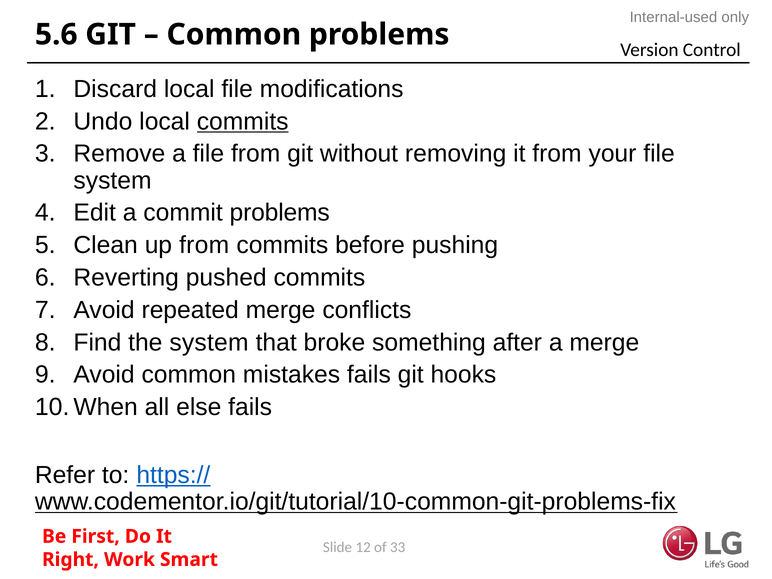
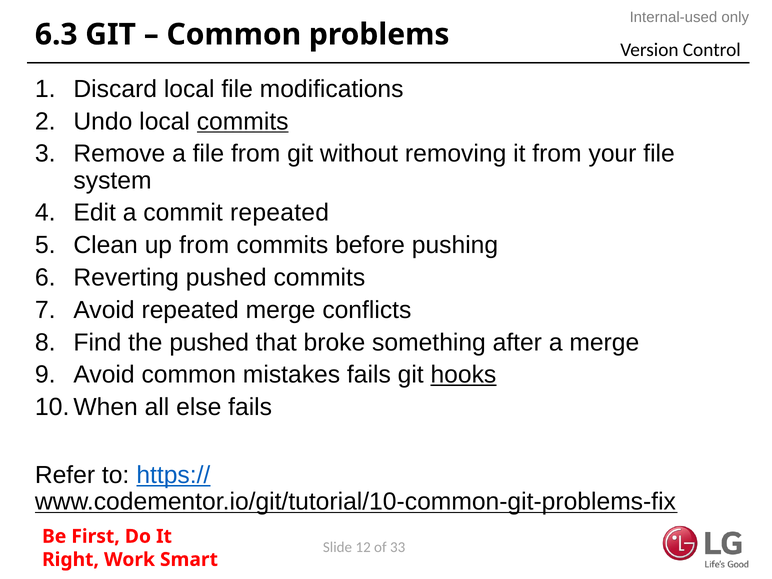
5.6: 5.6 -> 6.3 (56, 34)
commit problems: problems -> repeated (279, 213)
the system: system -> pushed (209, 342)
hooks underline: none -> present (463, 375)
